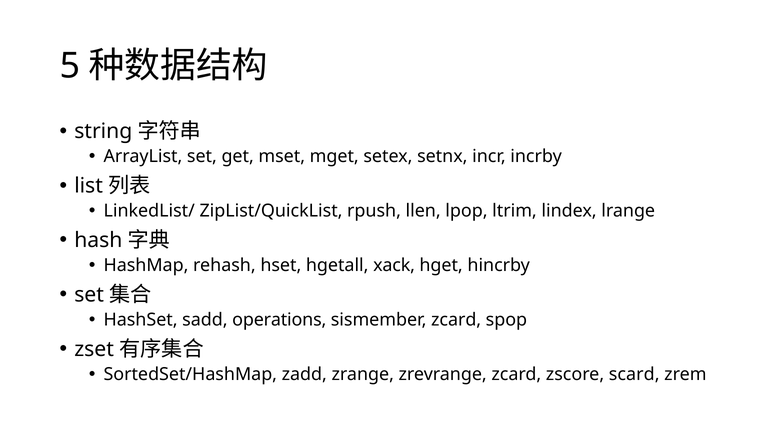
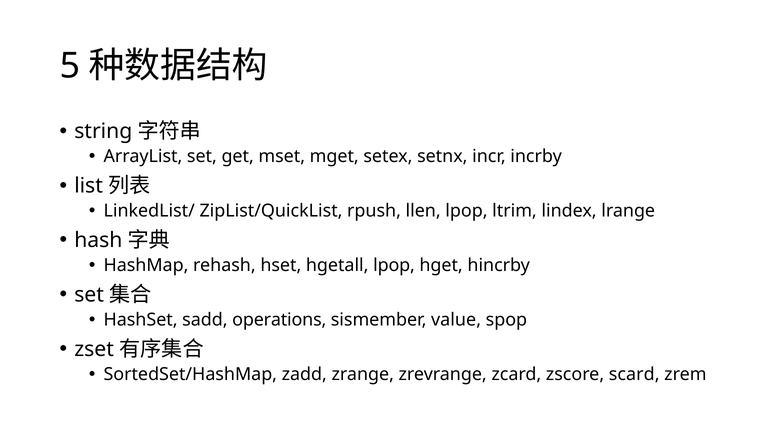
hgetall xack: xack -> lpop (394, 265)
sismember zcard: zcard -> value (456, 320)
